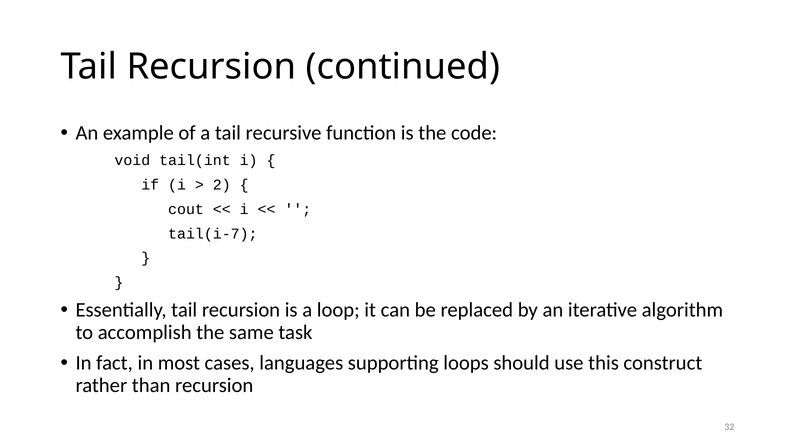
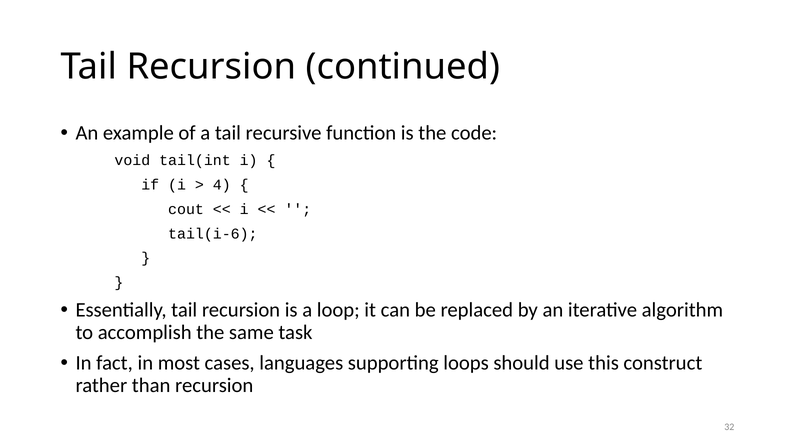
2: 2 -> 4 (222, 185)
tail(i-7: tail(i-7 -> tail(i-6 (213, 234)
